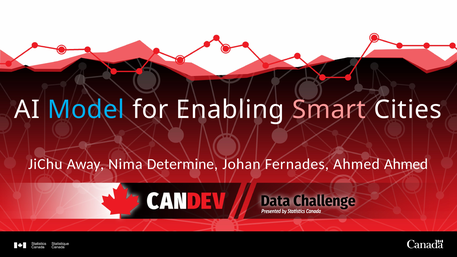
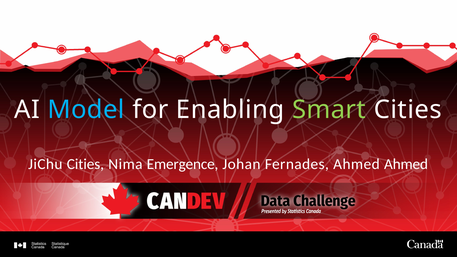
Smart colour: pink -> light green (329, 110)
JiChu Away: Away -> Cities (85, 164)
Determine: Determine -> Emergence (183, 164)
